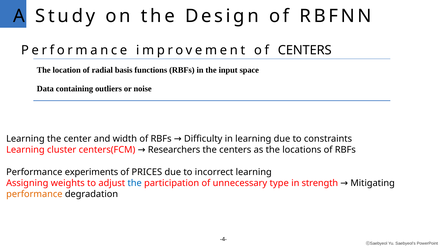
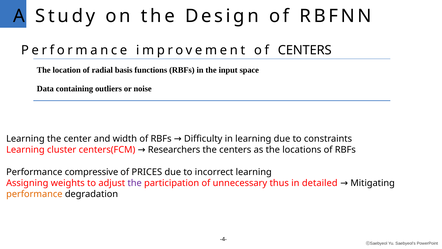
experiments: experiments -> compressive (91, 172)
the colour: blue -> purple (135, 183)
type: type -> thus (279, 183)
strength: strength -> detailed (320, 183)
